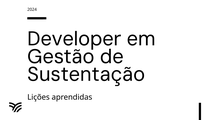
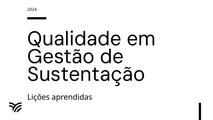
Developer: Developer -> Qualidade (74, 39)
